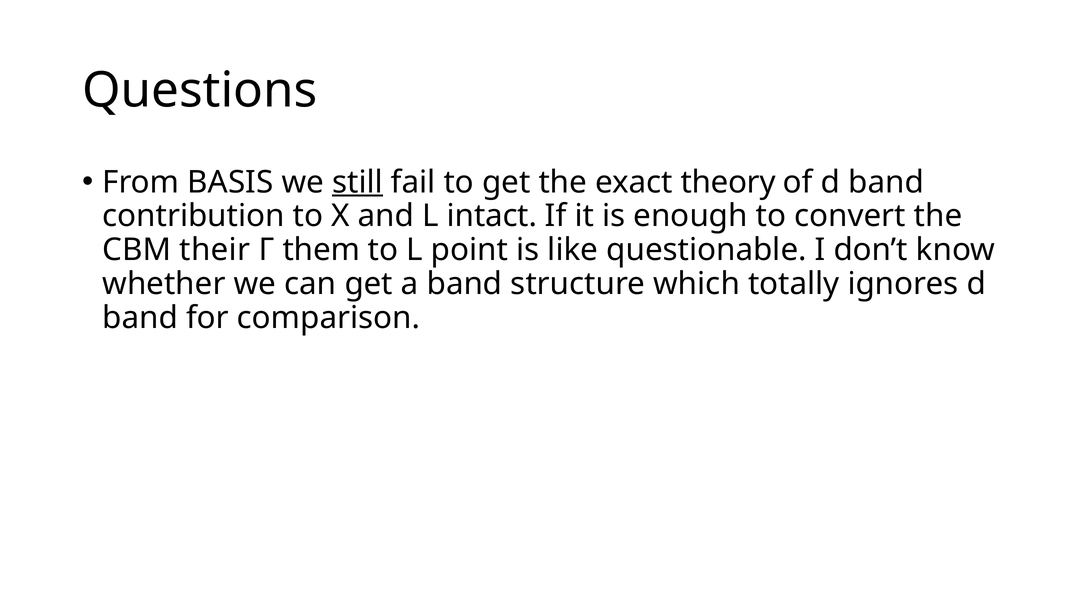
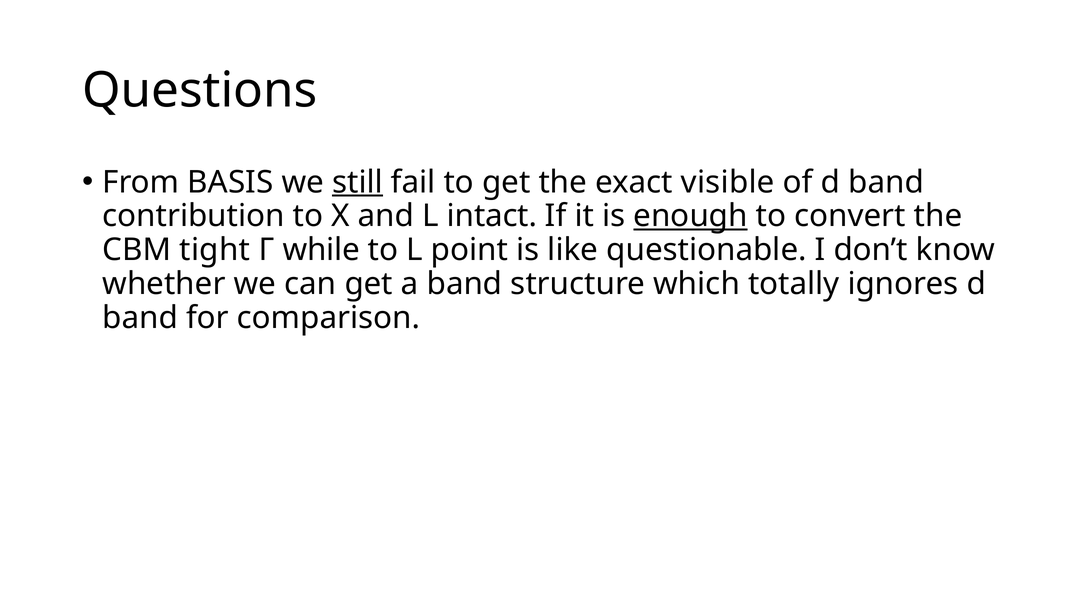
theory: theory -> visible (728, 182)
enough underline: none -> present (691, 216)
their: their -> tight (215, 250)
them: them -> while (321, 250)
